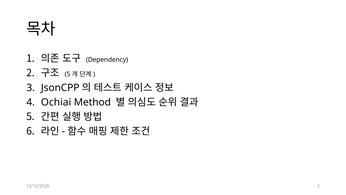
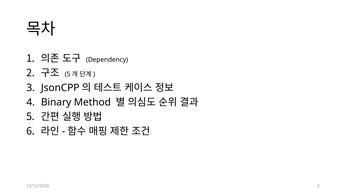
Ochiai: Ochiai -> Binary (56, 102)
